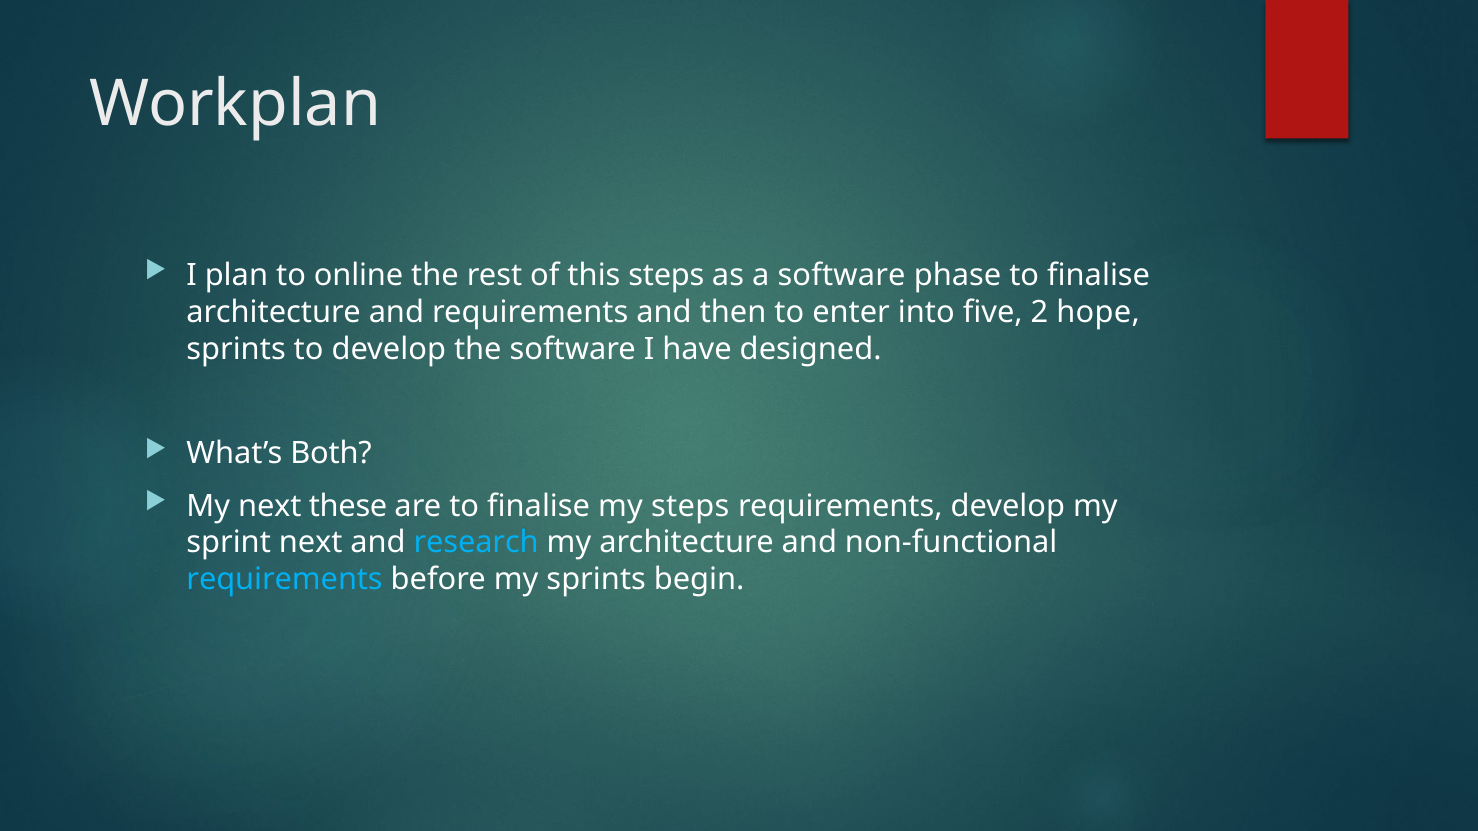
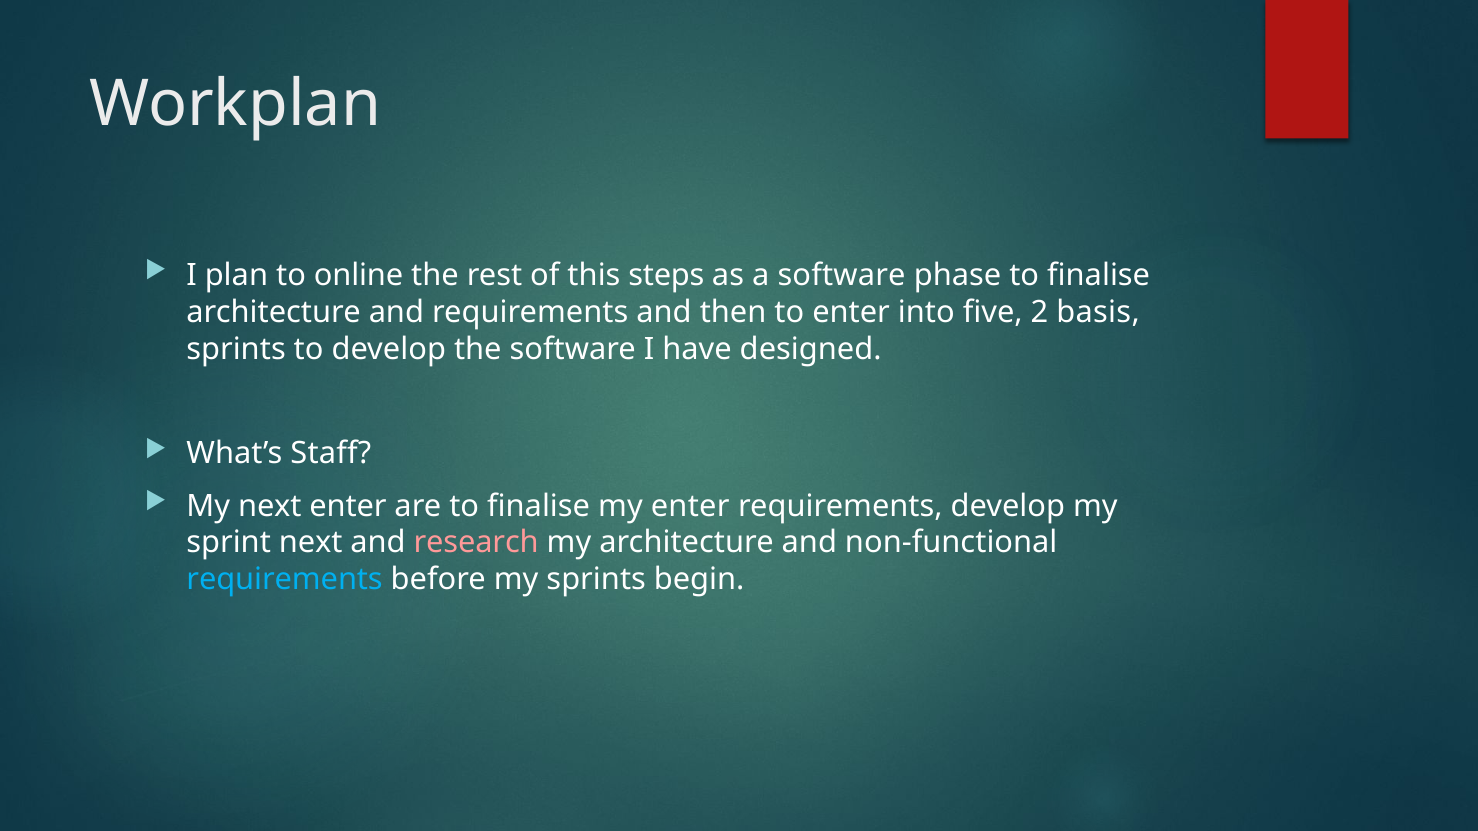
hope: hope -> basis (1098, 312)
Both: Both -> Staff (331, 454)
next these: these -> enter (348, 506)
my steps: steps -> enter (690, 506)
research colour: light blue -> pink (476, 543)
